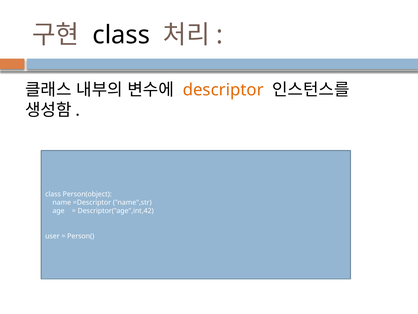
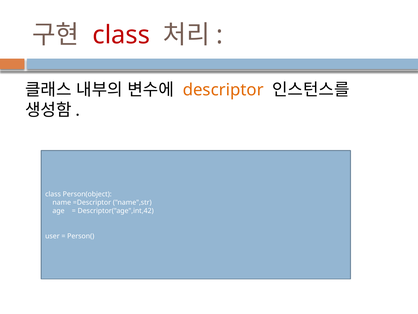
class colour: black -> red (121, 35)
